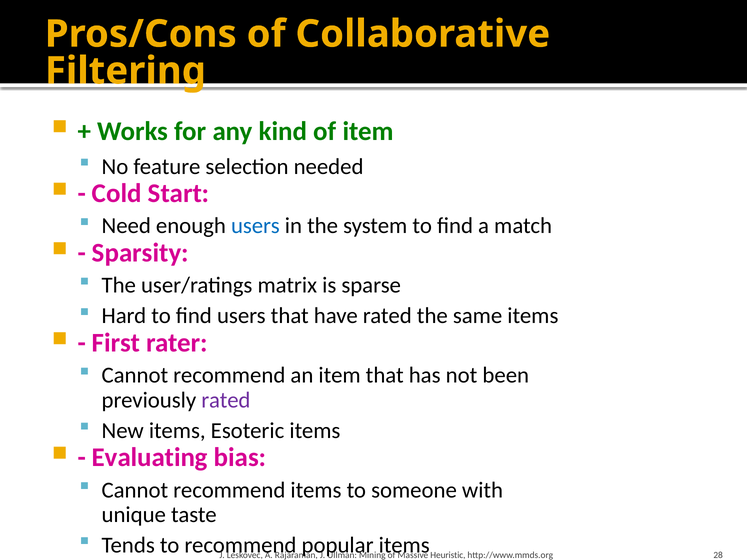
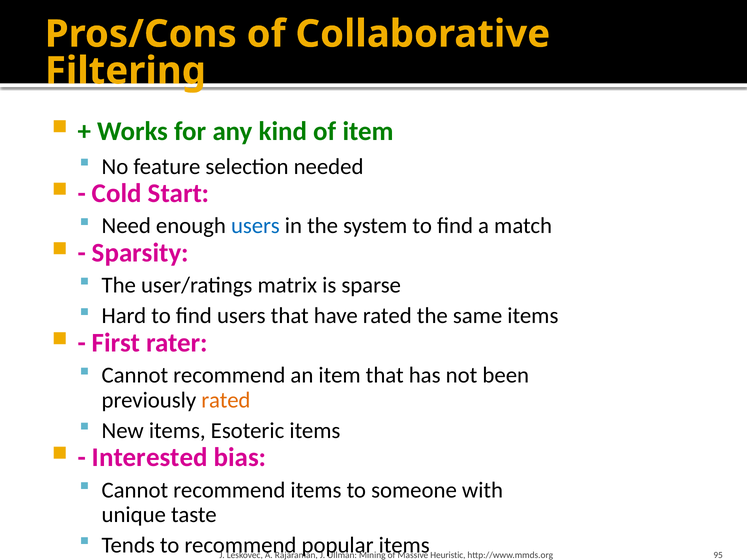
rated colour: purple -> orange (226, 400)
Evaluating: Evaluating -> Interested (150, 458)
28: 28 -> 95 (718, 555)
